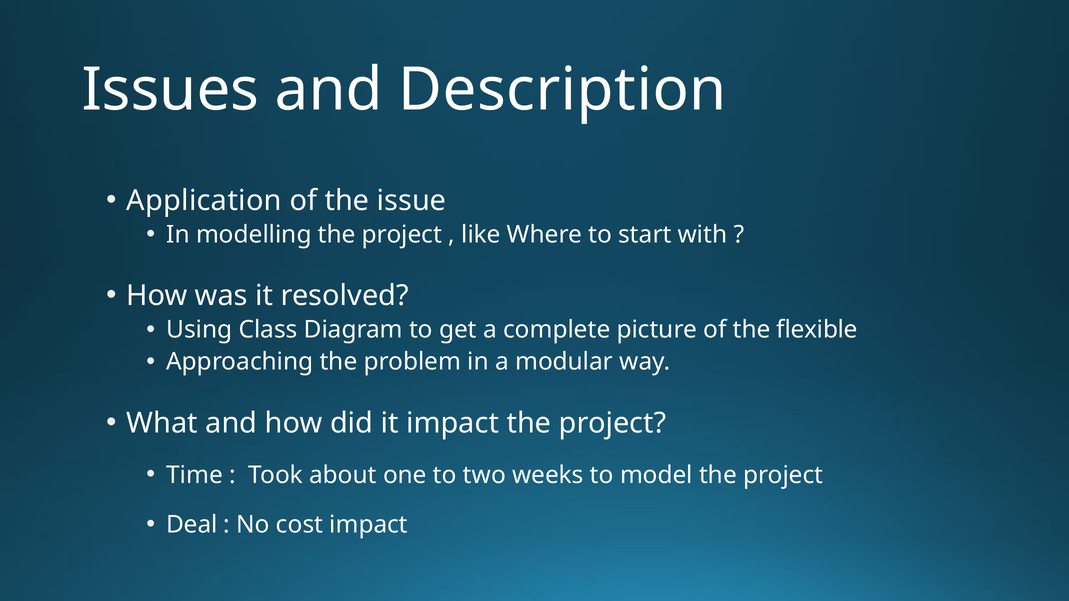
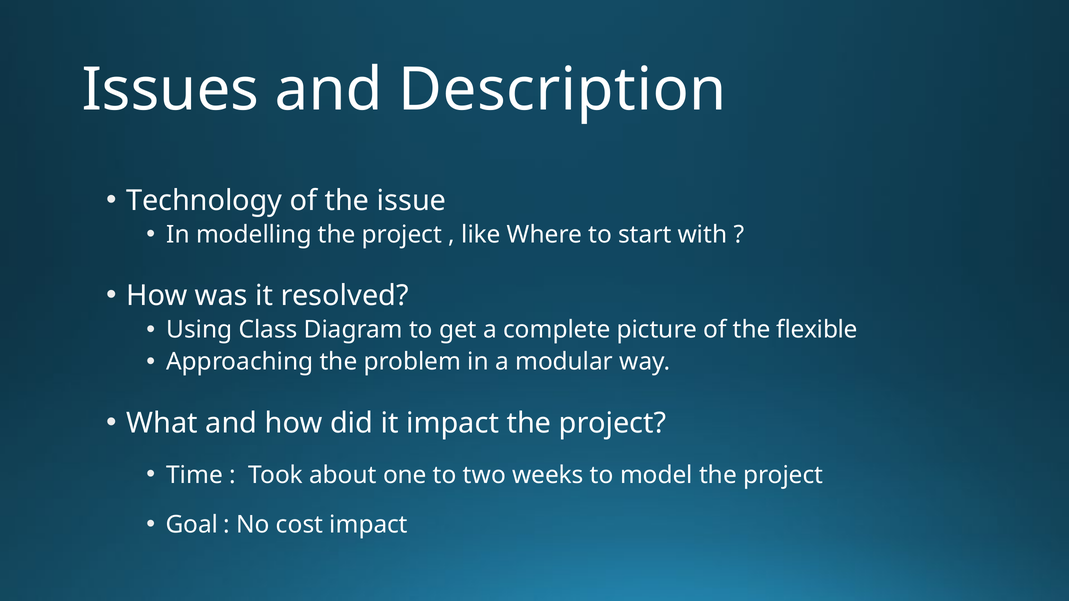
Application: Application -> Technology (204, 201)
Deal: Deal -> Goal (192, 525)
